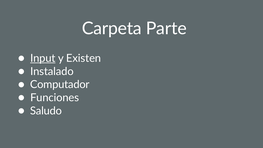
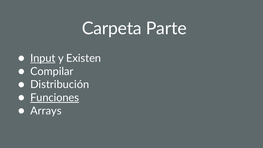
Instalado: Instalado -> Compilar (52, 71)
Computador: Computador -> Distribución (60, 85)
Funciones underline: none -> present (55, 98)
Saludo: Saludo -> Arrays (46, 111)
